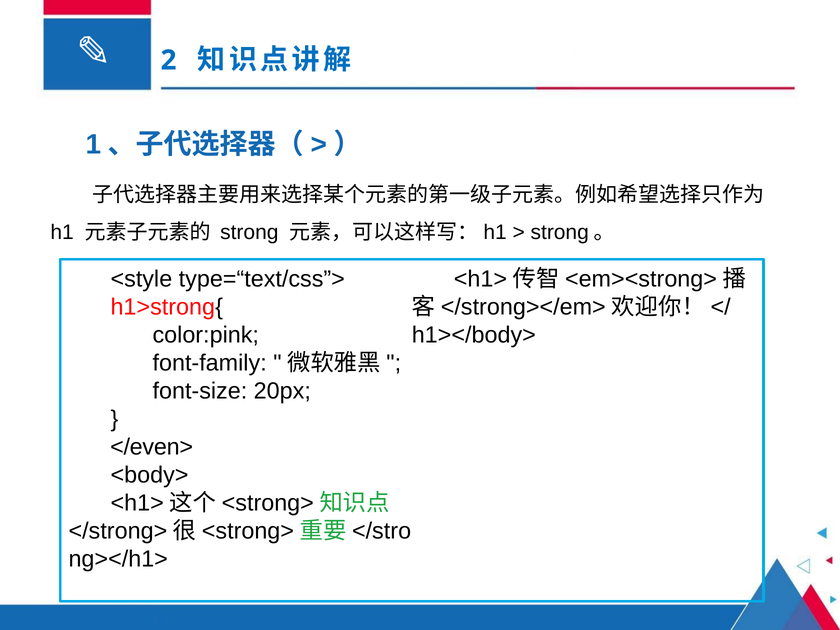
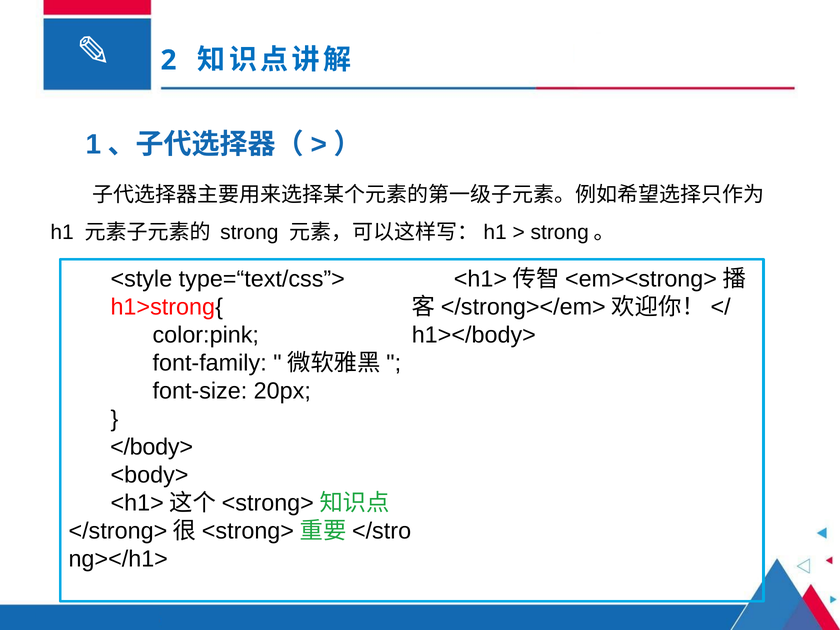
</even>: </even> -> </body> (152, 447)
